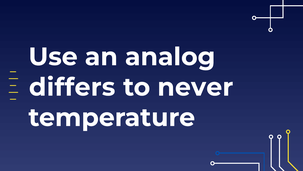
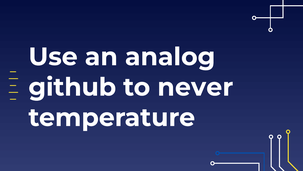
differs: differs -> github (72, 87)
